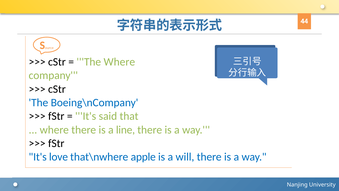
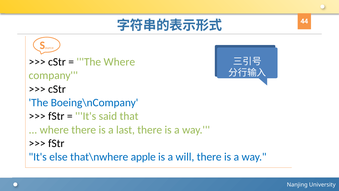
line: line -> last (125, 130)
love: love -> else (58, 157)
